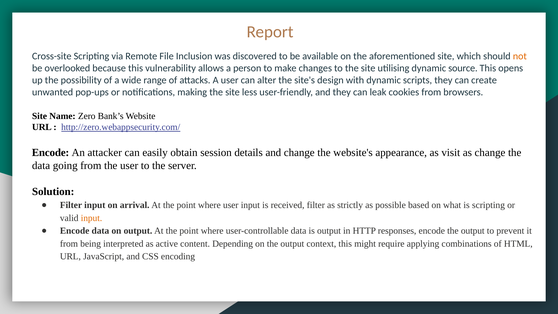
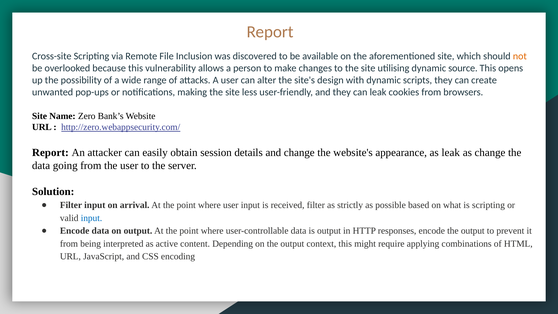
Encode: Encode -> Report (50, 152)
as visit: visit -> leak (451, 152)
input colour: orange -> blue (91, 218)
